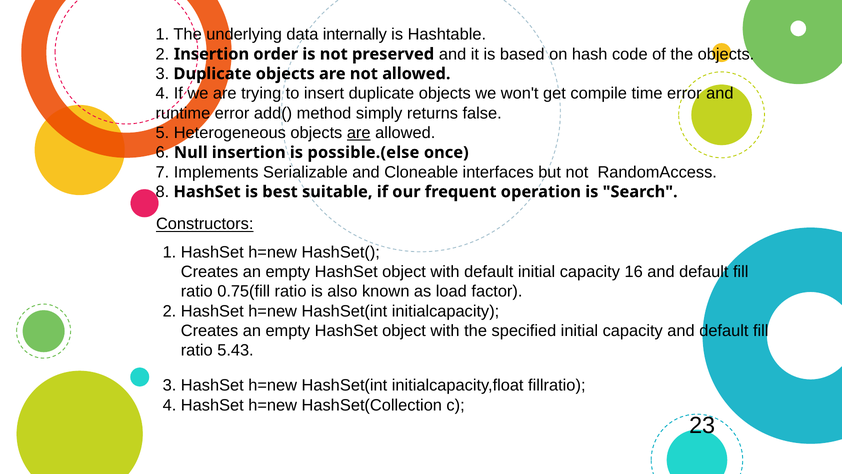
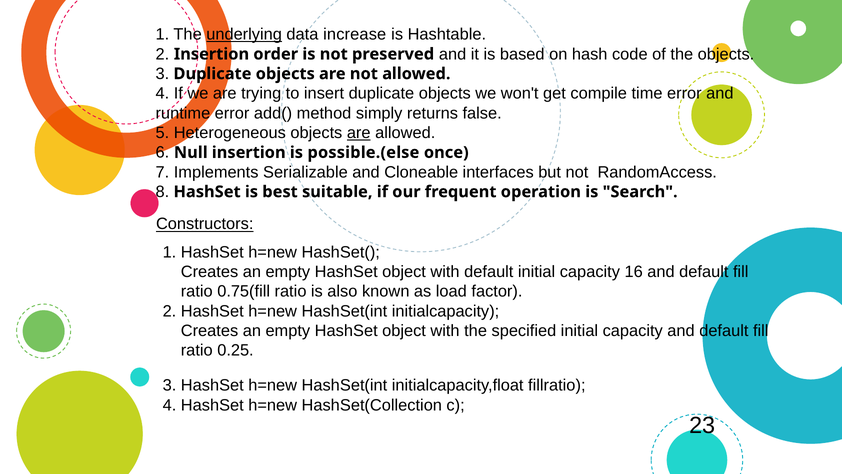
underlying underline: none -> present (244, 34)
internally: internally -> increase (355, 34)
5.43: 5.43 -> 0.25 (235, 350)
